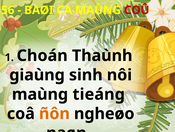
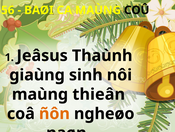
COÛ colour: red -> black (137, 10)
Choán: Choán -> Jeâsus (42, 55)
tieáng: tieáng -> thieân (99, 94)
